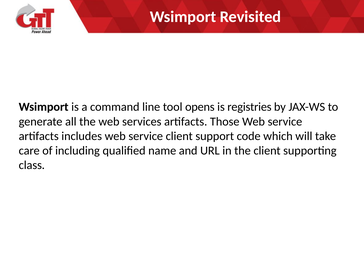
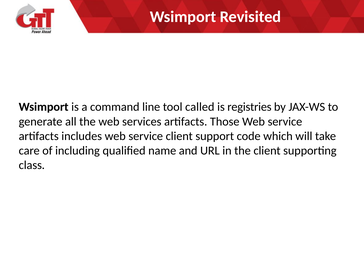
opens: opens -> called (200, 107)
